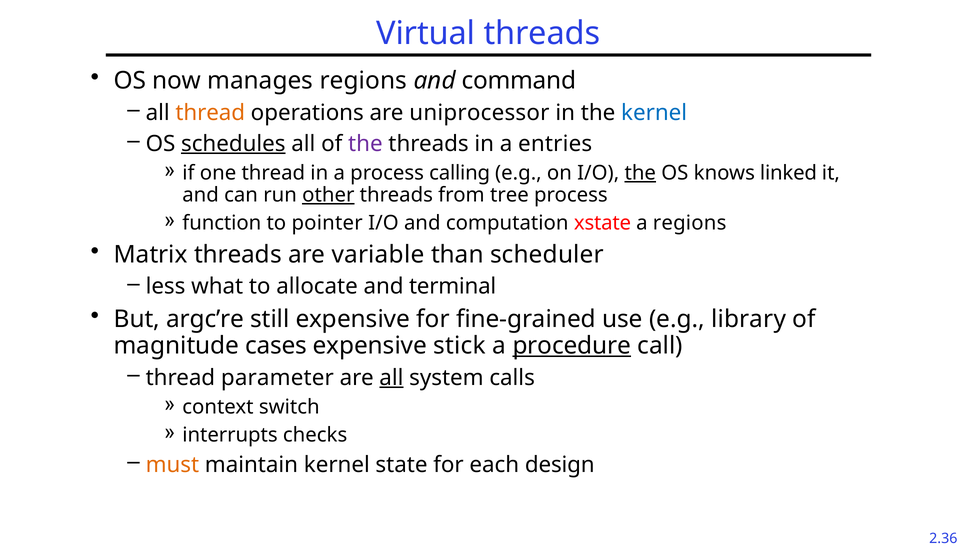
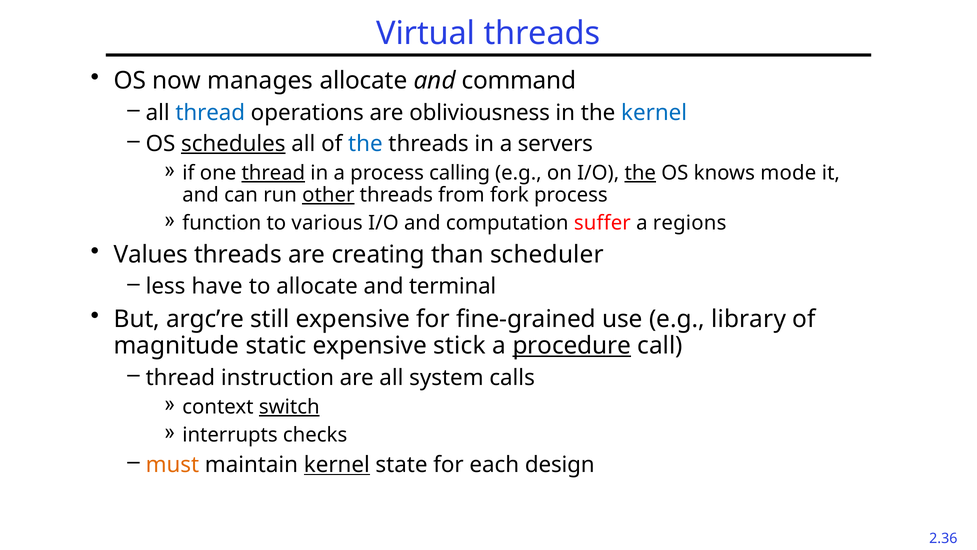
manages regions: regions -> allocate (363, 81)
thread colour: orange -> blue (210, 113)
uniprocessor: uniprocessor -> obliviousness (480, 113)
the colour: purple -> blue (365, 144)
entries: entries -> servers (555, 144)
thread underline: none -> present (273, 173)
linked: linked -> mode (788, 173)
tree: tree -> fork (509, 195)
pointer: pointer -> various (327, 223)
xstate: xstate -> suffer (602, 223)
Matrix: Matrix -> Values (151, 254)
variable: variable -> creating (378, 254)
what: what -> have (217, 286)
cases: cases -> static (276, 345)
parameter: parameter -> instruction (277, 377)
all underline: present -> none (391, 377)
switch underline: none -> present (289, 407)
kernel underline: none -> present (337, 464)
